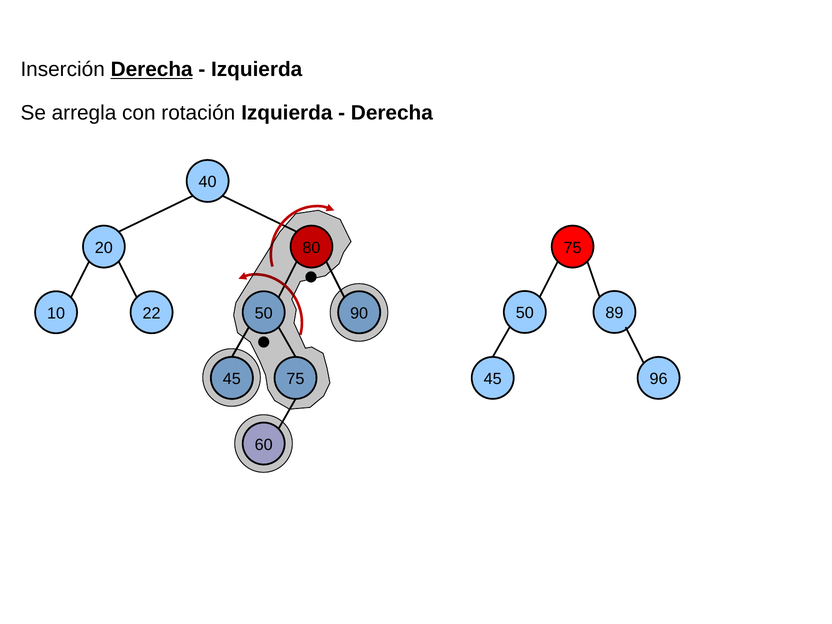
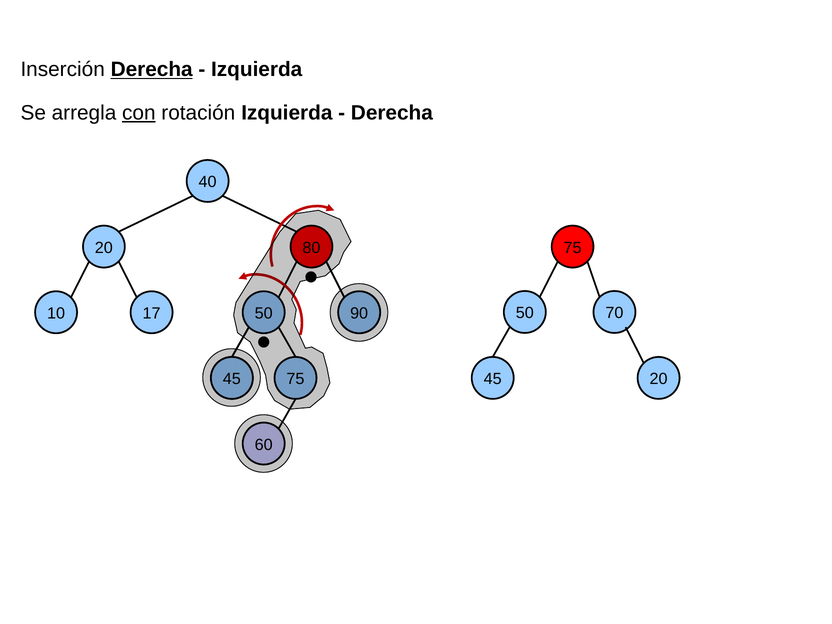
con underline: none -> present (139, 113)
89: 89 -> 70 (614, 313)
22: 22 -> 17 (152, 313)
45 96: 96 -> 20 (659, 379)
